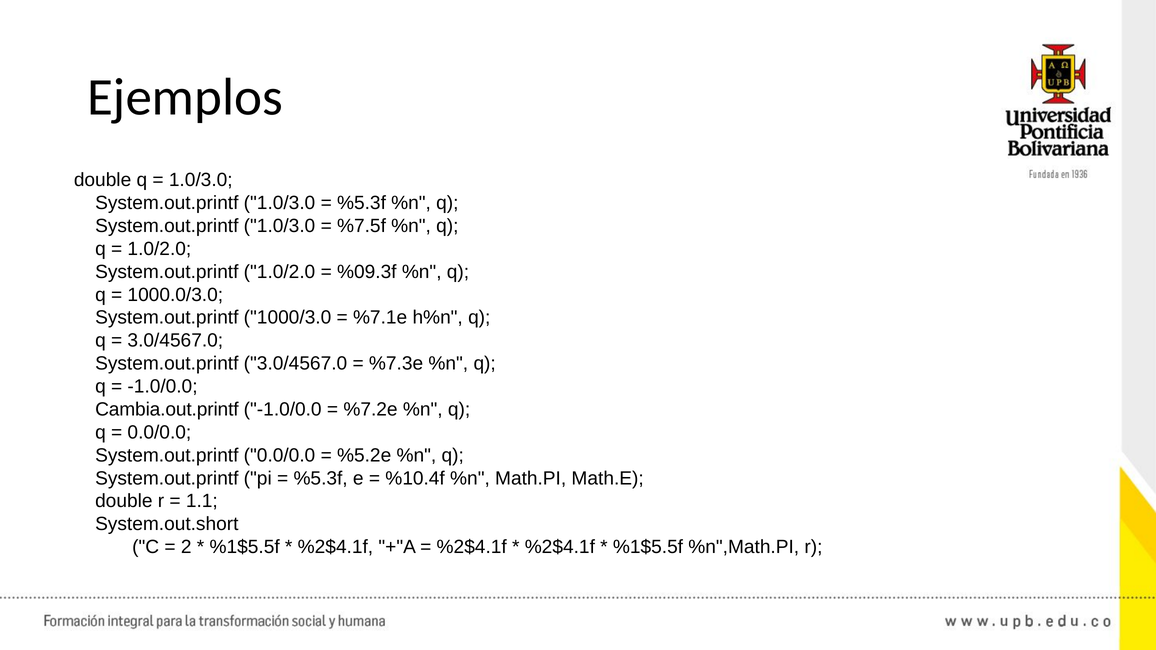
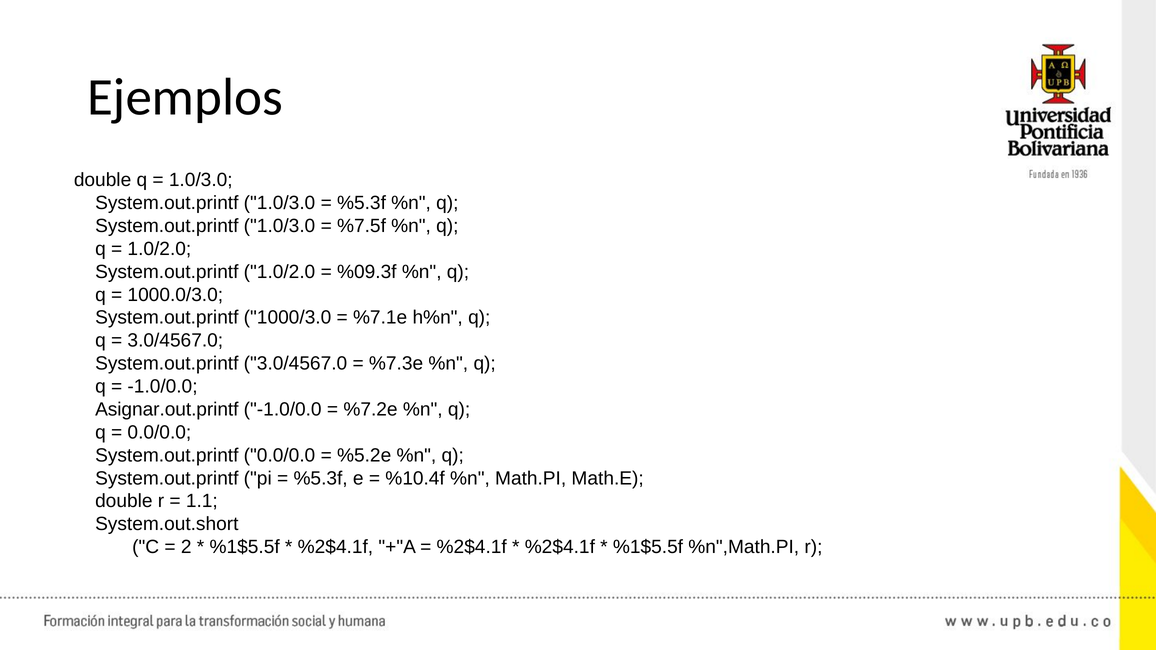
Cambia.out.printf: Cambia.out.printf -> Asignar.out.printf (167, 410)
